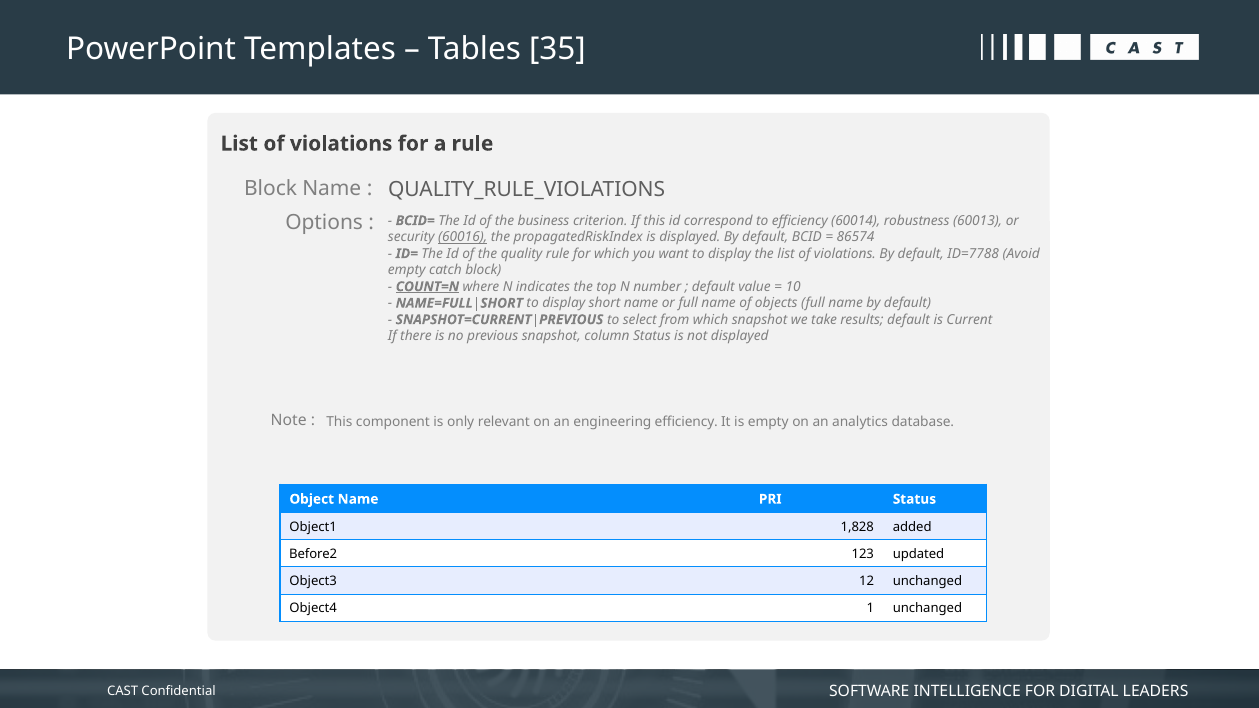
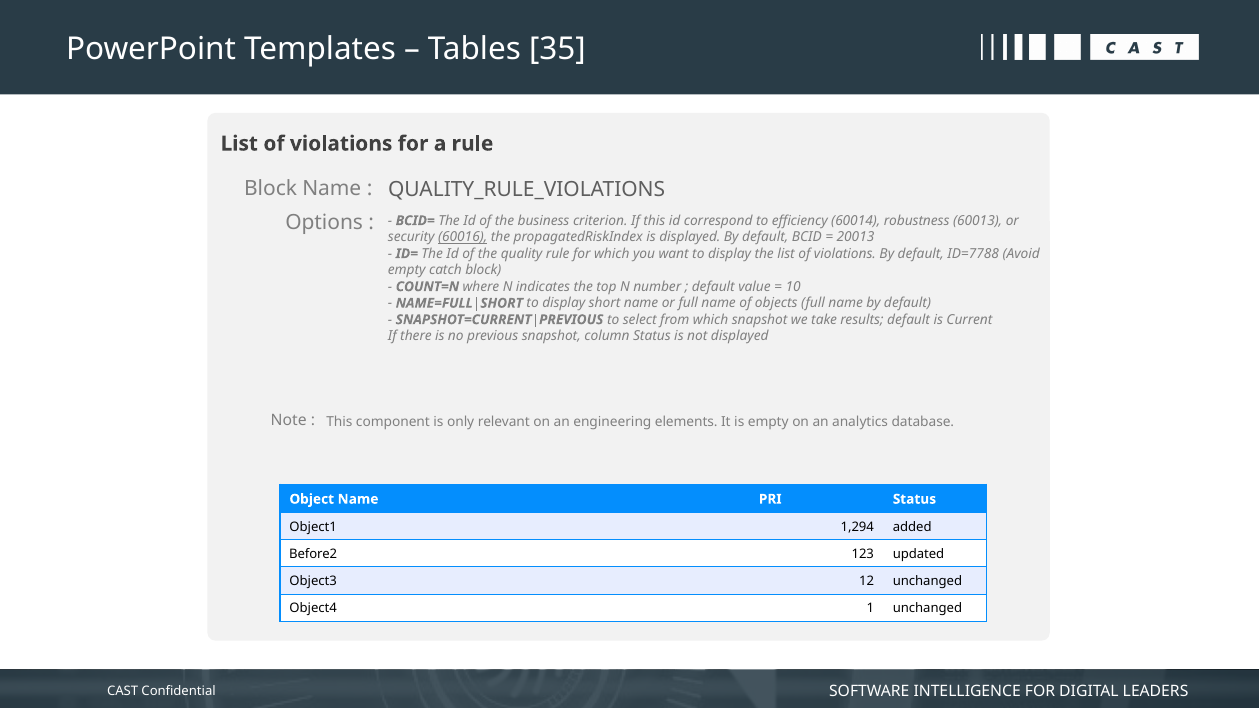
86574: 86574 -> 20013 (855, 237)
COUNT=N underline: present -> none (427, 287)
engineering efficiency: efficiency -> elements (686, 422)
1,828: 1,828 -> 1,294 (857, 527)
